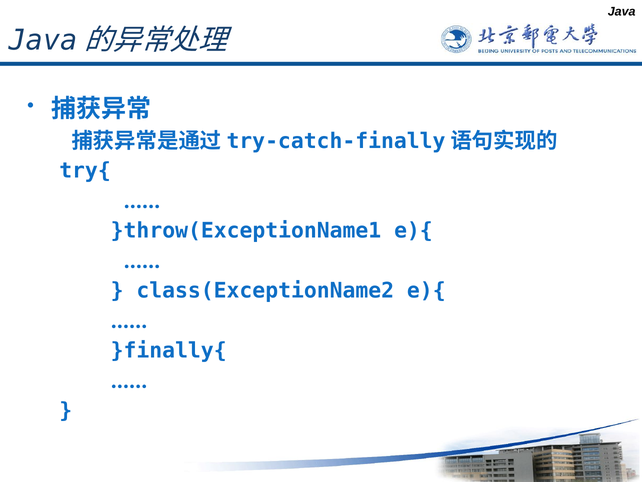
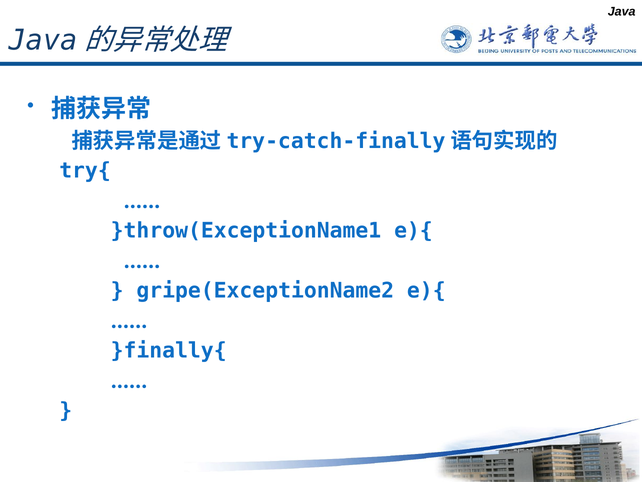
class(ExceptionName2: class(ExceptionName2 -> gripe(ExceptionName2 (265, 291)
